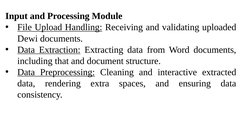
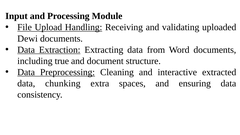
that: that -> true (62, 61)
rendering: rendering -> chunking (63, 83)
